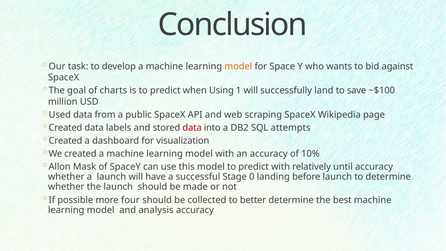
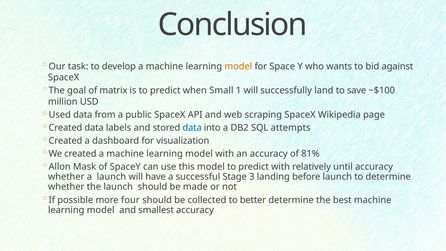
charts: charts -> matrix (113, 91)
Using: Using -> Small (221, 91)
data colour: red -> blue (192, 128)
10%: 10% -> 81% (310, 154)
0: 0 -> 3 (252, 177)
analysis: analysis -> smallest (156, 210)
